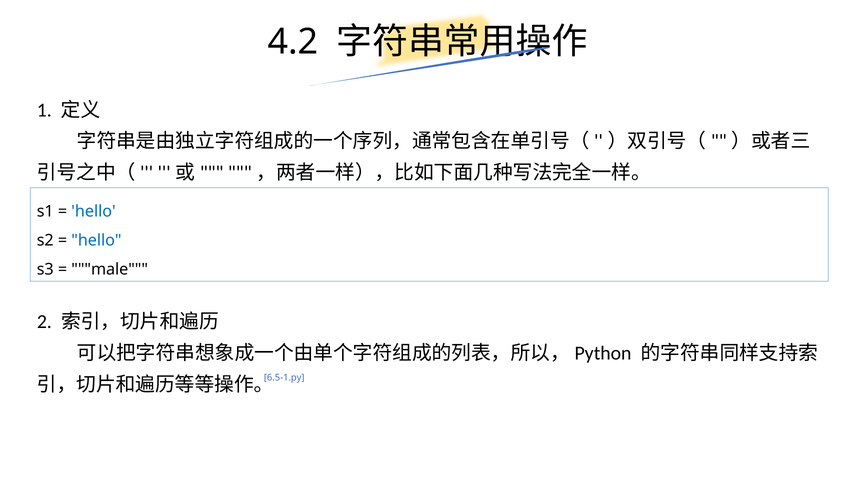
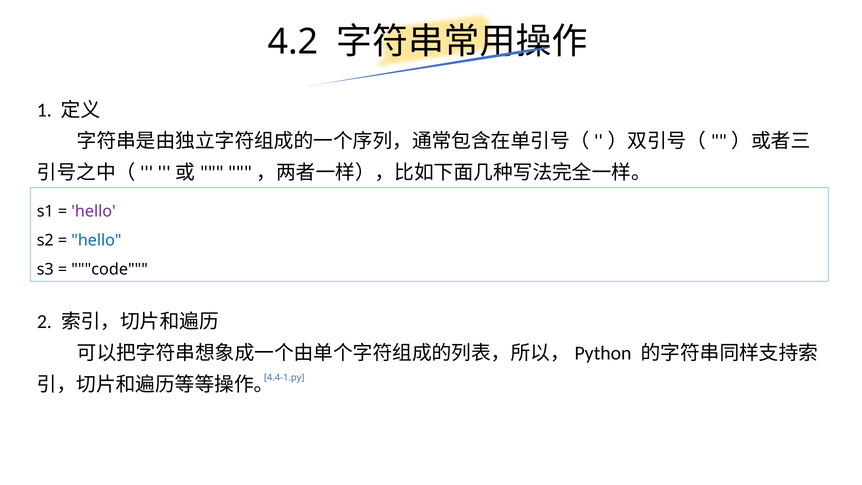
hello colour: blue -> purple (94, 211)
male: male -> code (110, 269)
6.5-1.py: 6.5-1.py -> 4.4-1.py (284, 377)
